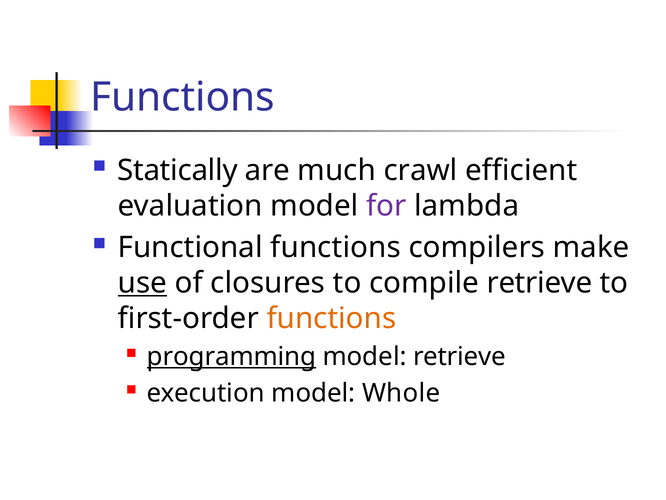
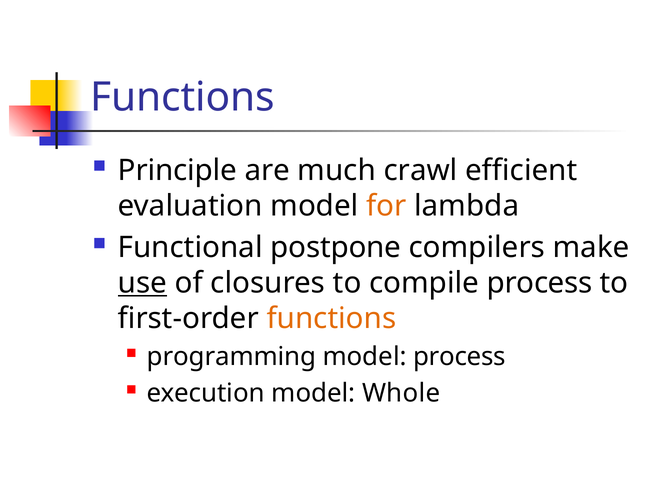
Statically: Statically -> Principle (177, 170)
for colour: purple -> orange (386, 206)
Functional functions: functions -> postpone (336, 247)
compile retrieve: retrieve -> process (540, 283)
programming underline: present -> none (232, 356)
model retrieve: retrieve -> process (459, 356)
